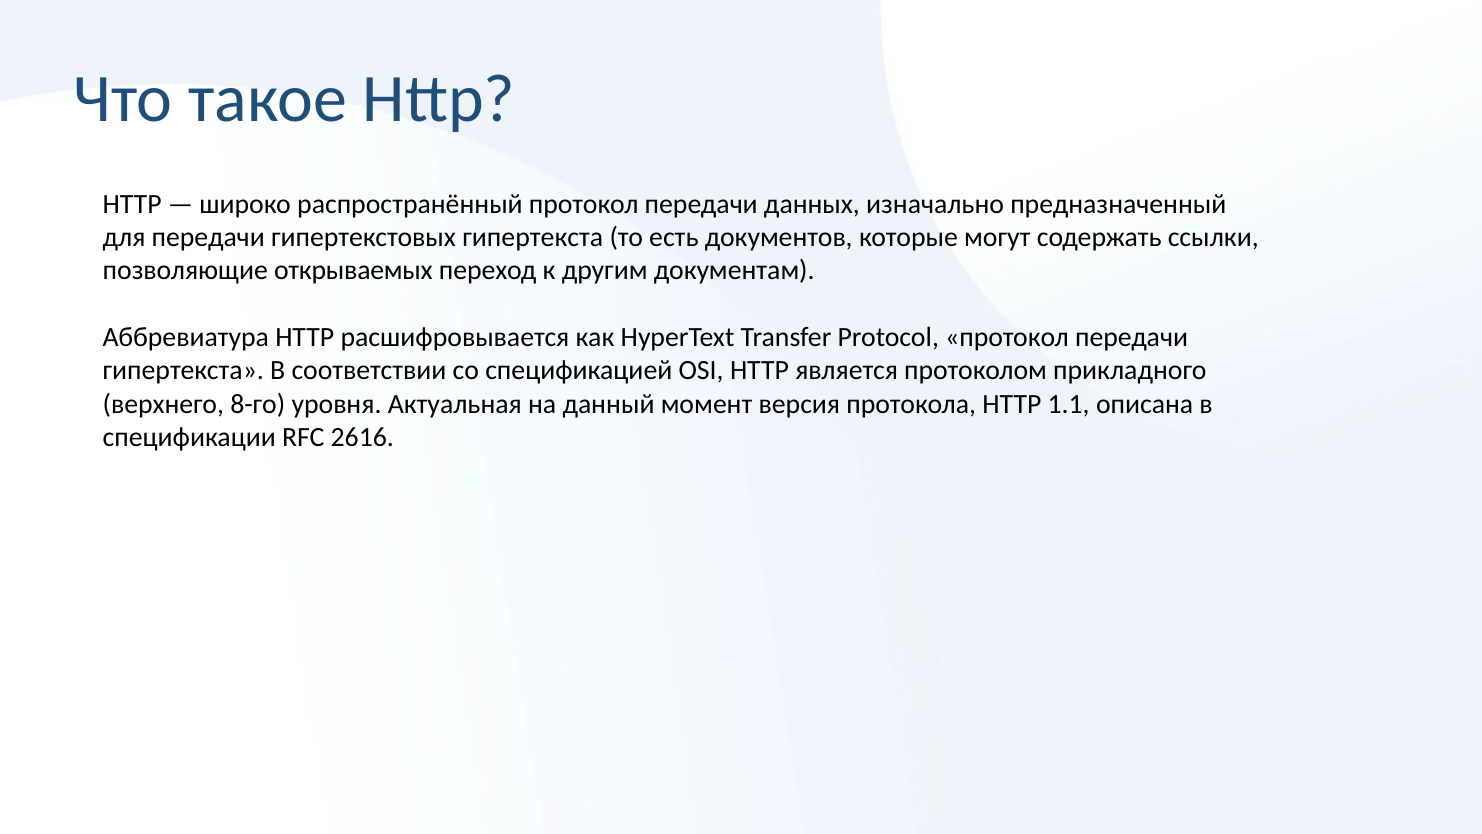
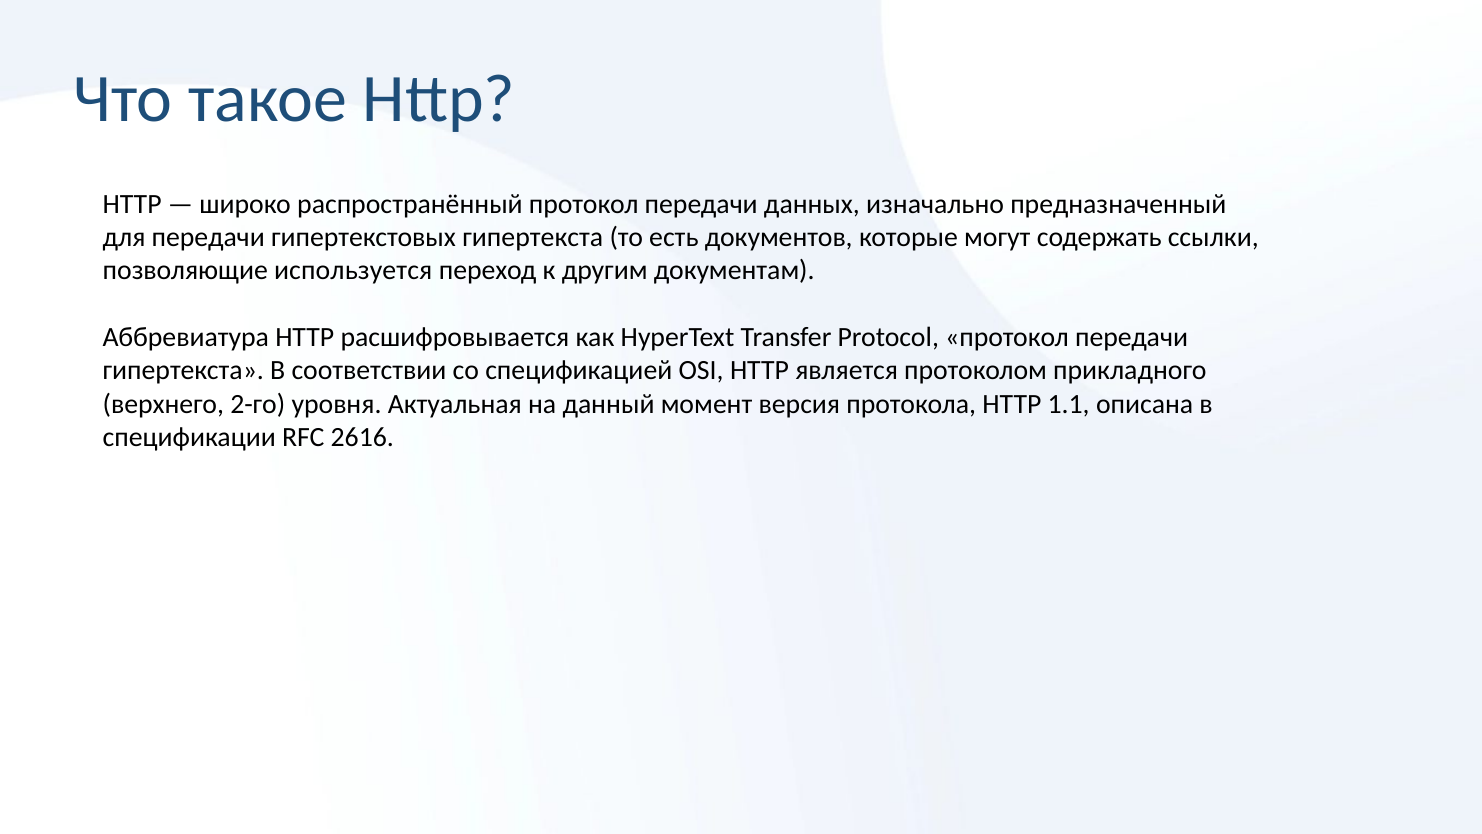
открываемых: открываемых -> используется (353, 270)
8-го: 8-го -> 2-го (258, 404)
